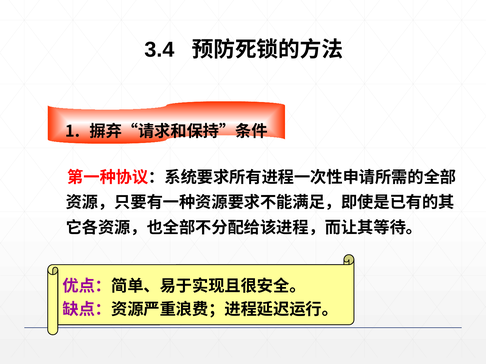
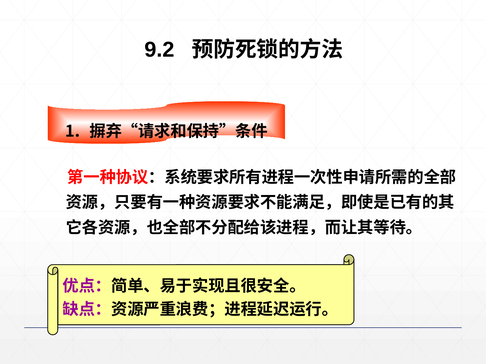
3.4: 3.4 -> 9.2 (160, 50)
